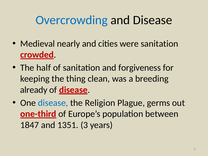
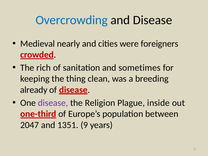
were sanitation: sanitation -> foreigners (160, 44)
half: half -> rich (44, 68)
forgiveness: forgiveness -> sometimes (140, 68)
disease colour: blue -> purple (53, 103)
germs: germs -> inside (158, 103)
1847: 1847 -> 2047 (30, 125)
3: 3 -> 9 (84, 125)
